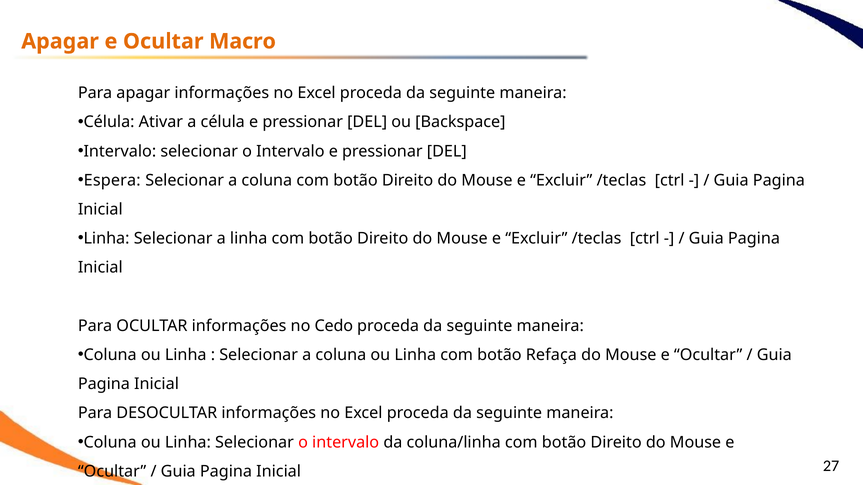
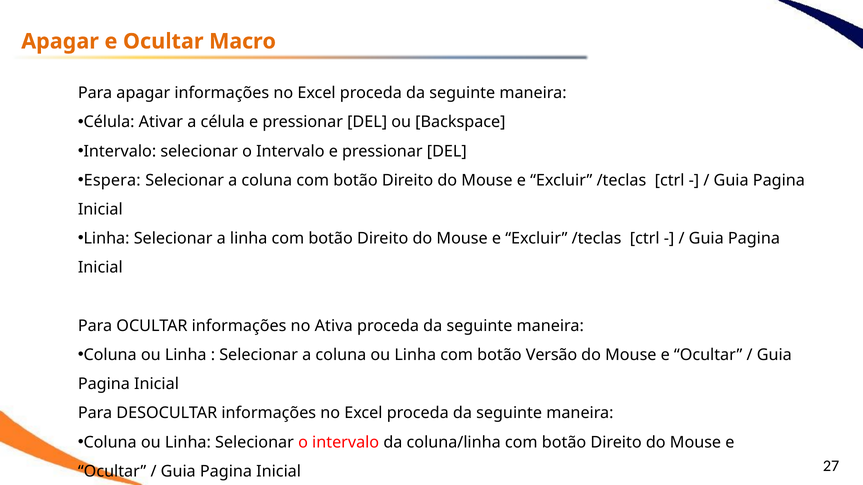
Cedo: Cedo -> Ativa (334, 326)
Refaça: Refaça -> Versão (552, 355)
